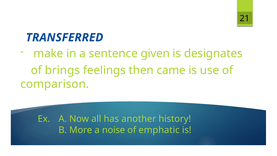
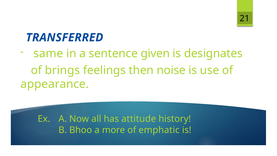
make: make -> same (48, 53)
came: came -> noise (171, 70)
comparison: comparison -> appearance (55, 84)
another: another -> attitude (139, 119)
More: More -> Bhoo (81, 130)
noise: noise -> more (114, 130)
